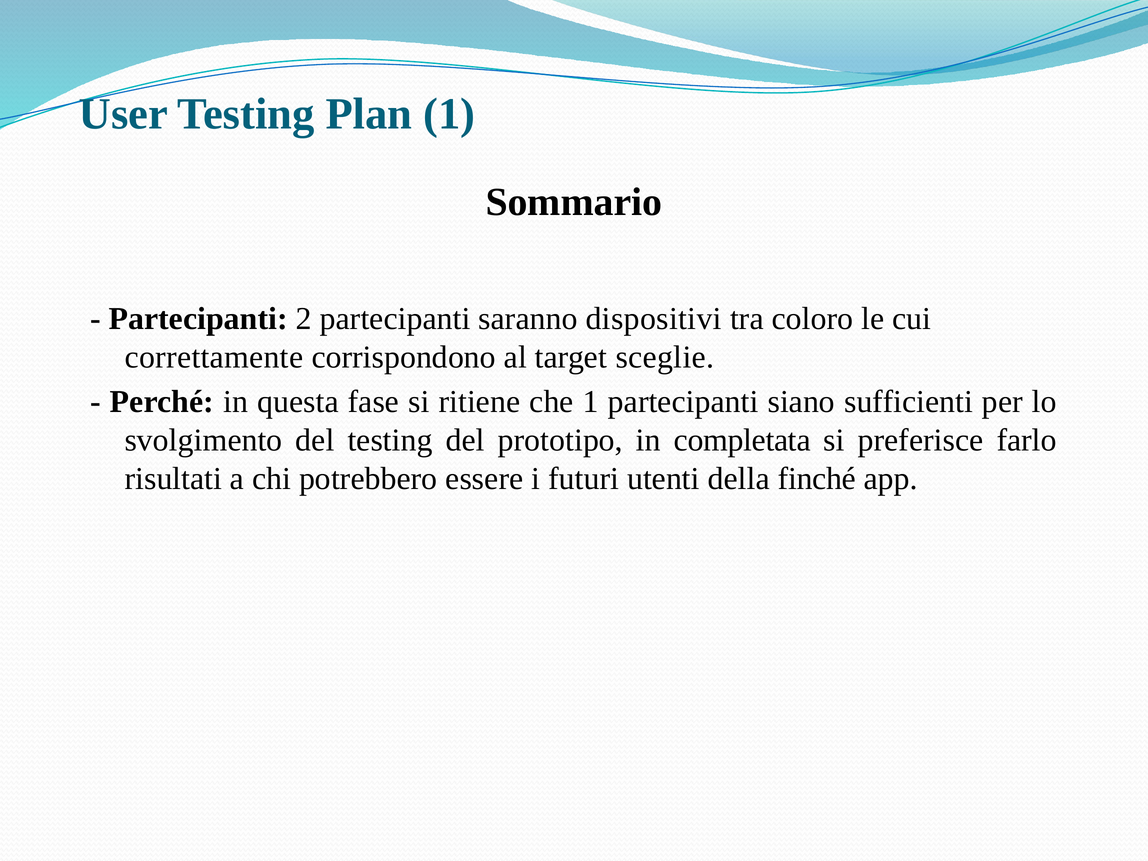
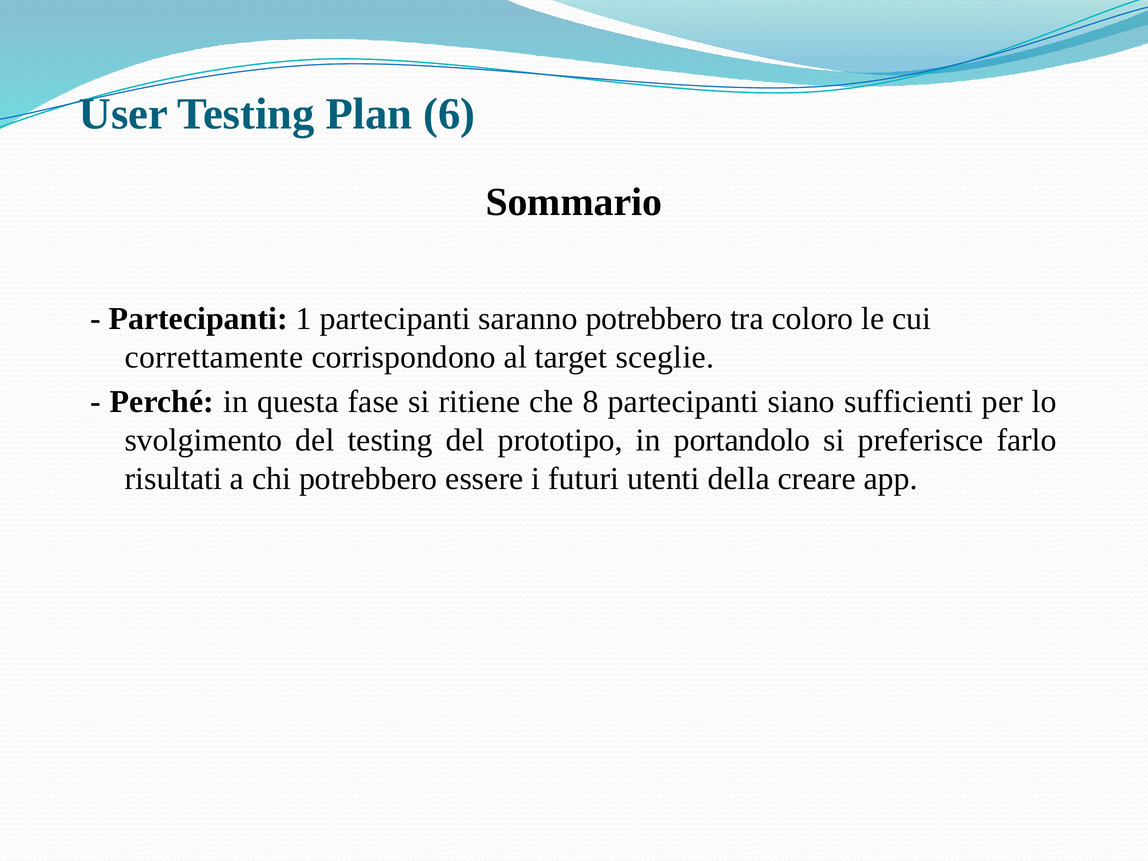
Plan 1: 1 -> 6 (449, 114)
2: 2 -> 1 (304, 319)
saranno dispositivi: dispositivi -> potrebbero (654, 319)
che 1: 1 -> 8 (591, 402)
completata: completata -> portandolo (742, 440)
finché: finché -> creare (817, 479)
